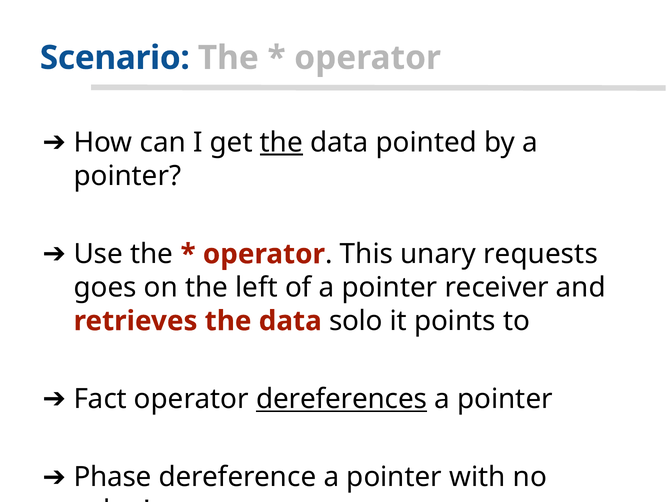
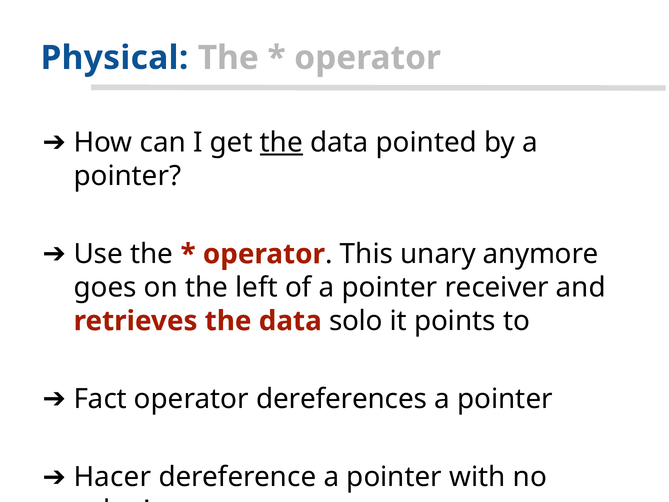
Scenario: Scenario -> Physical (114, 58)
requests: requests -> anymore (541, 254)
dereferences underline: present -> none (342, 399)
Phase: Phase -> Hacer (112, 477)
